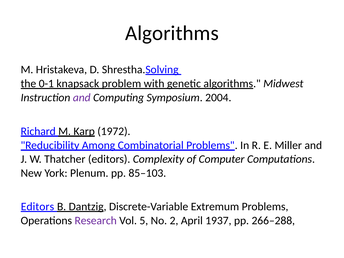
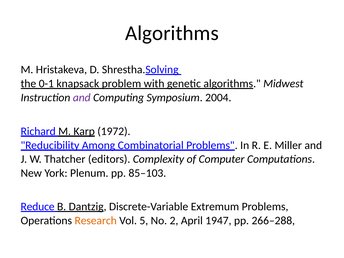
Editors: Editors -> Reduce (38, 207)
Research colour: purple -> orange (96, 221)
1937: 1937 -> 1947 (218, 221)
